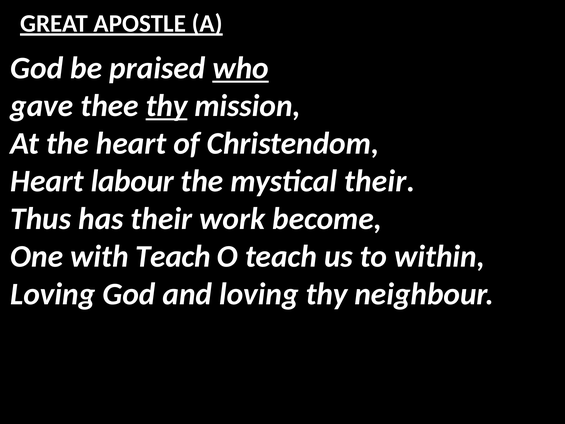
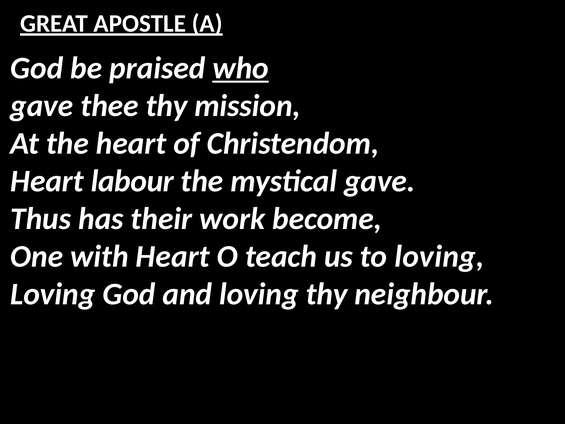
thy underline: present -> none (167, 106)
mystical their: their -> gave (380, 181)
with Teach: Teach -> Heart (173, 256)
to within: within -> loving (439, 256)
